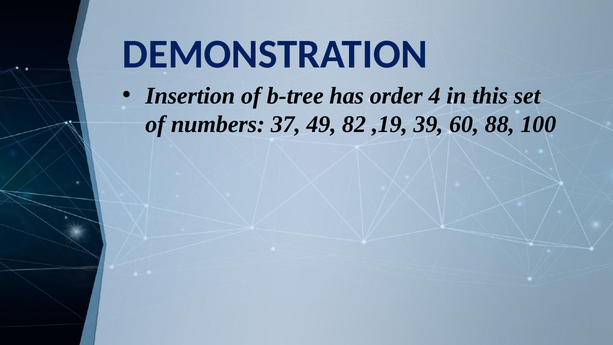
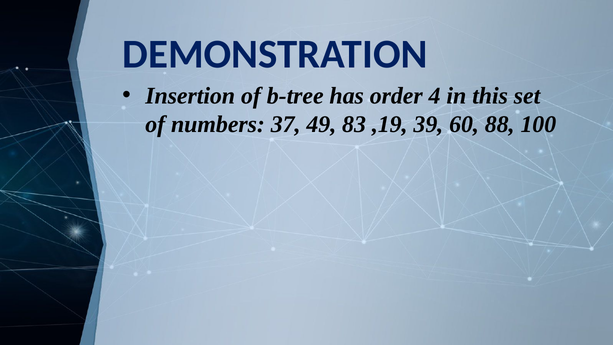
82: 82 -> 83 (354, 124)
